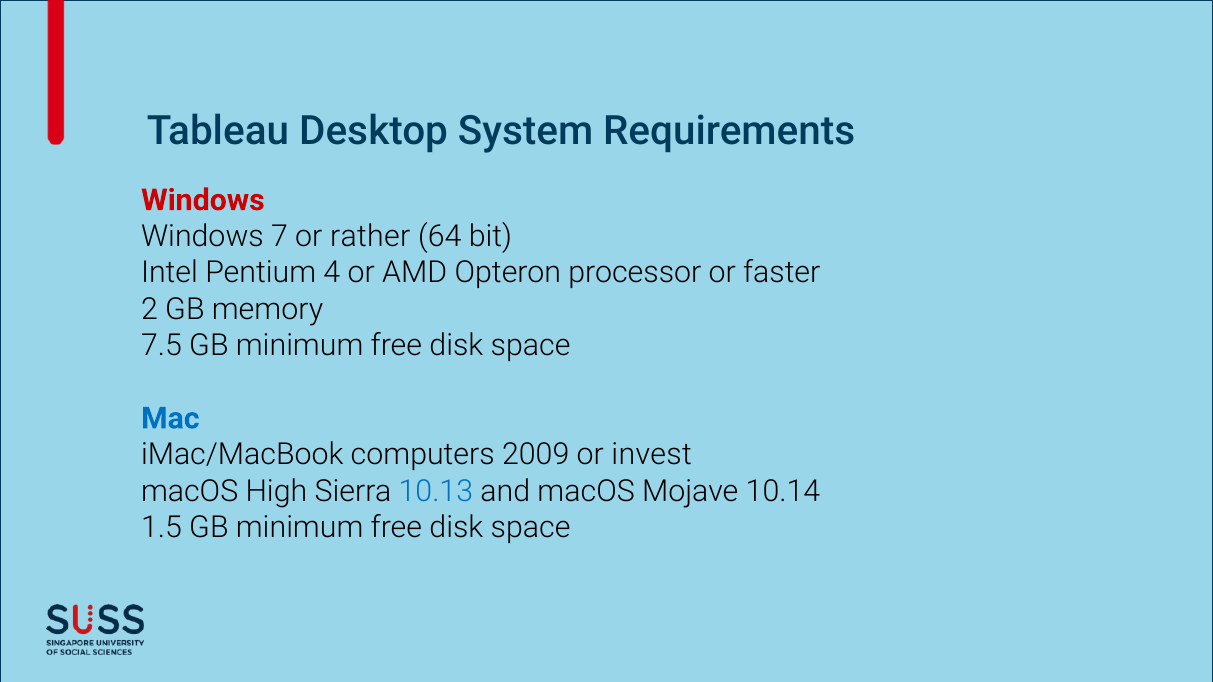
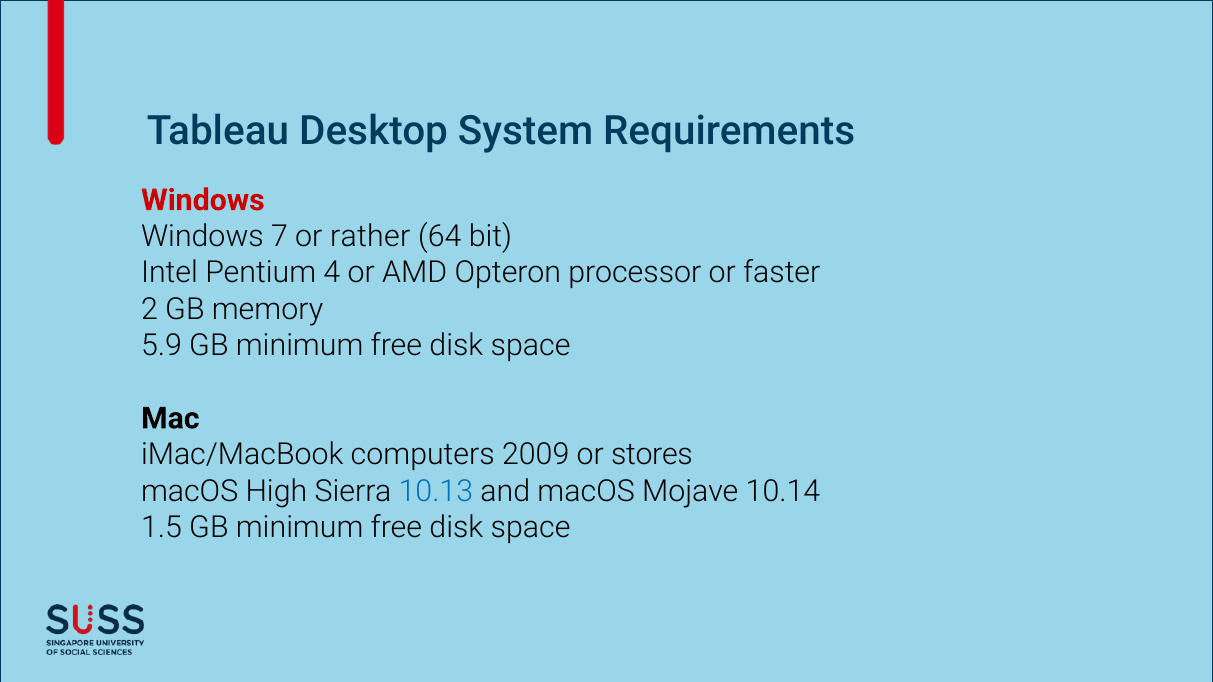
7.5: 7.5 -> 5.9 (162, 346)
Mac colour: blue -> black (170, 419)
invest: invest -> stores (652, 455)
